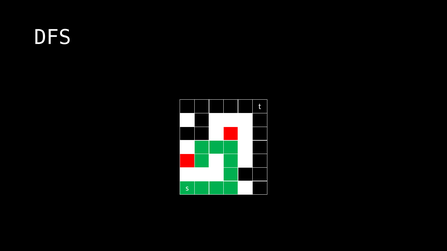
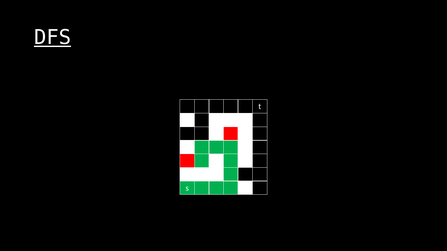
DFS underline: none -> present (53, 38)
